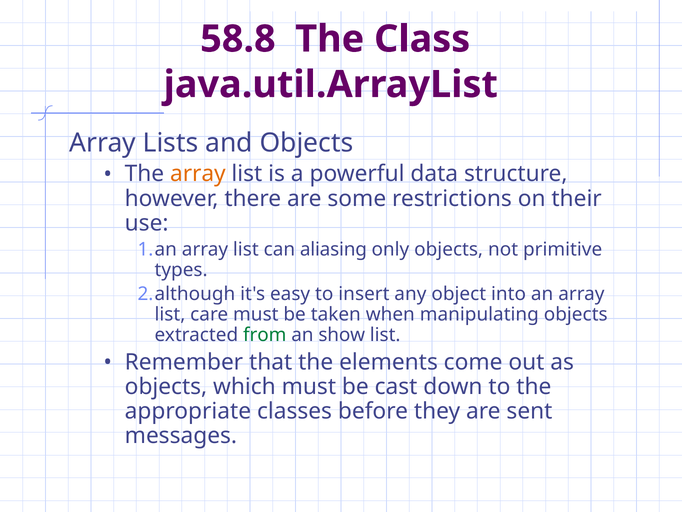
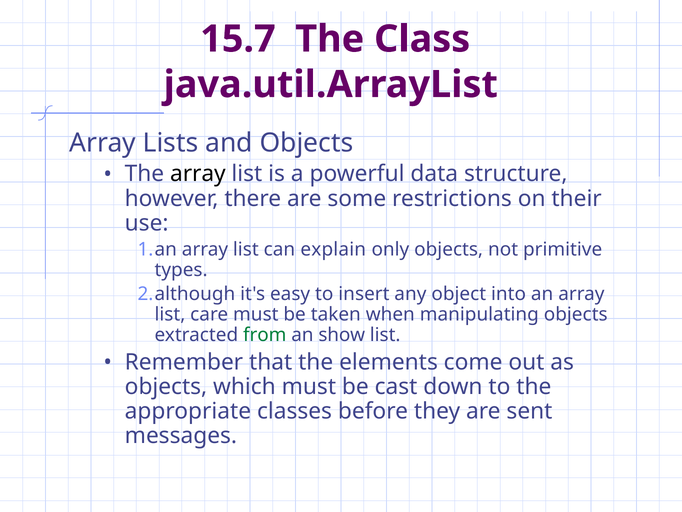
58.8: 58.8 -> 15.7 (238, 39)
array colour: orange -> black (198, 174)
aliasing: aliasing -> explain (333, 249)
